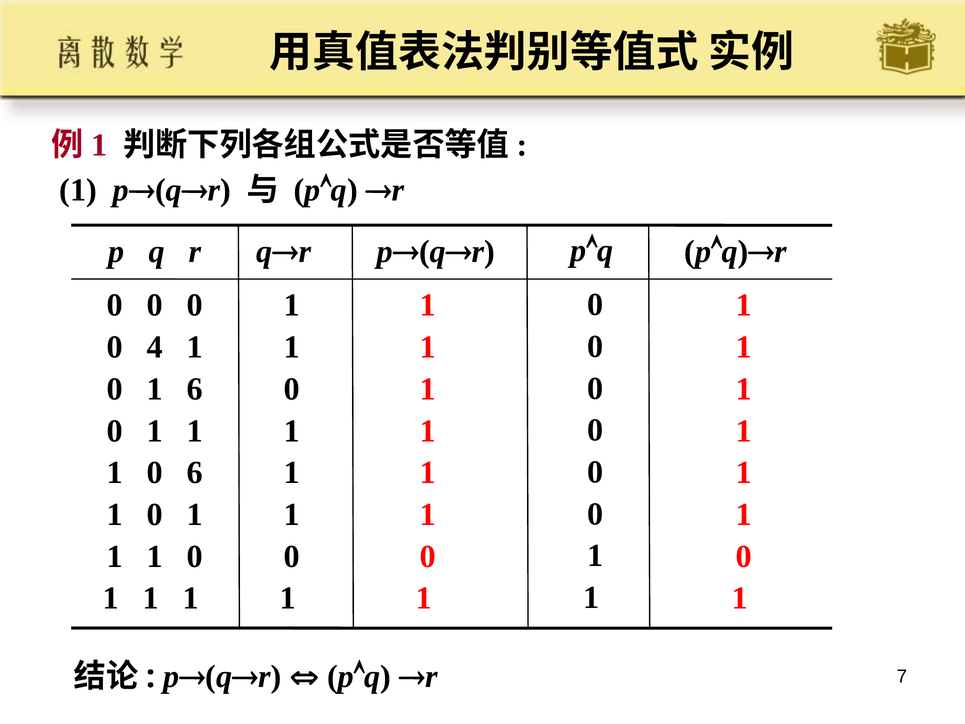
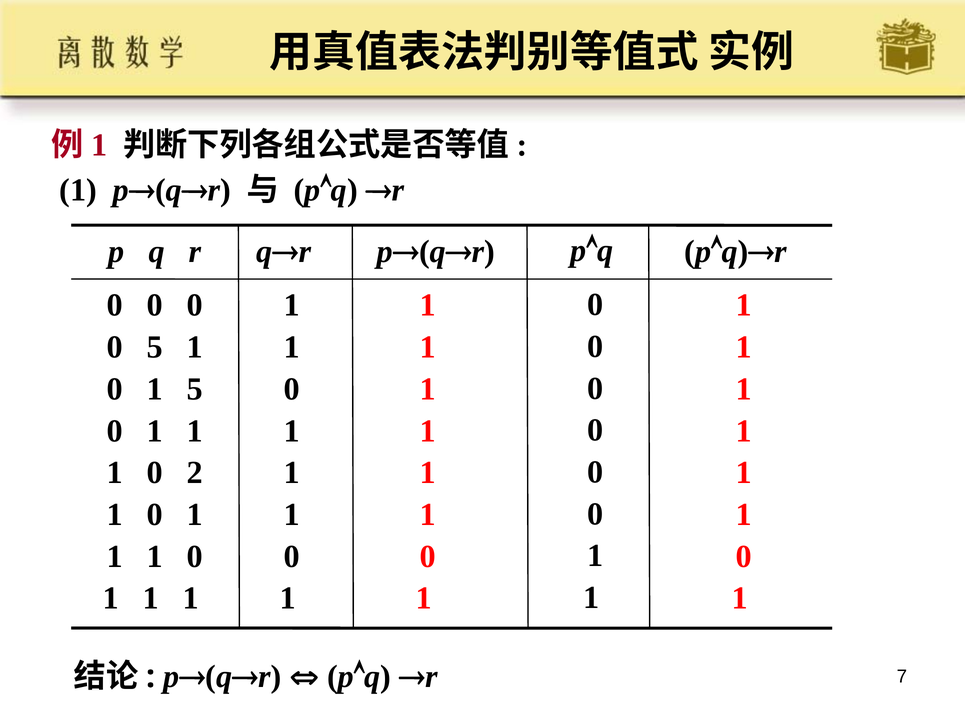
0 4: 4 -> 5 (155, 347)
1 6: 6 -> 5 (195, 389)
0 6: 6 -> 2 (195, 473)
